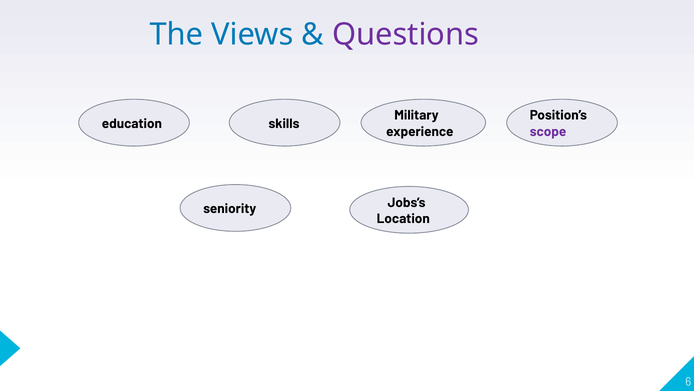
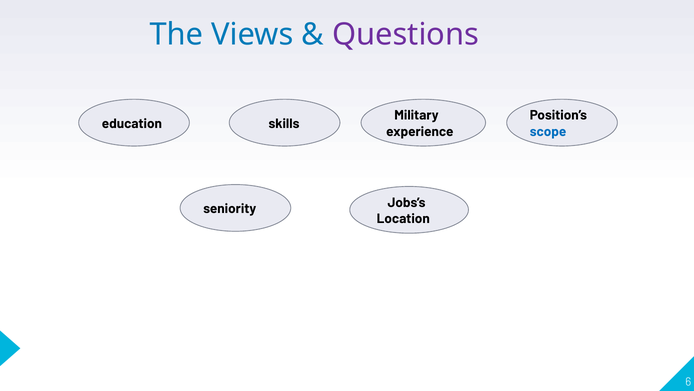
scope colour: purple -> blue (548, 131)
